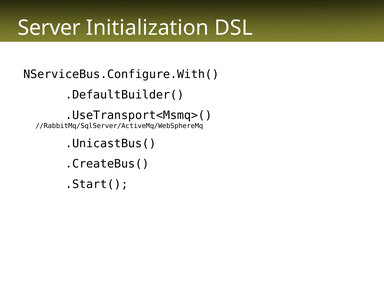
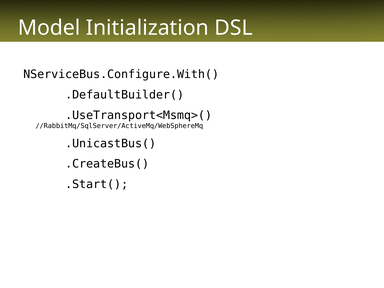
Server: Server -> Model (49, 28)
